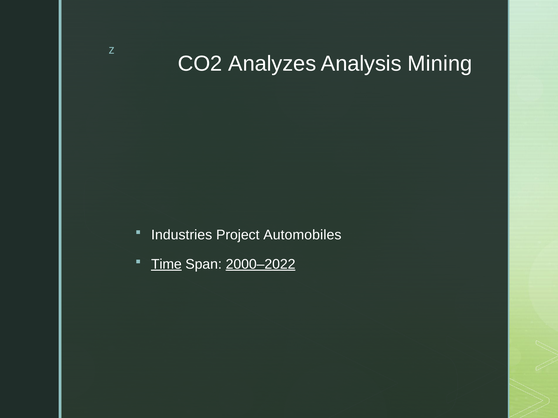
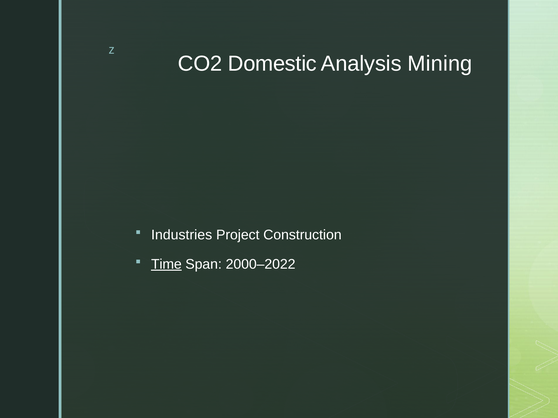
Analyzes: Analyzes -> Domestic (272, 64)
Automobiles: Automobiles -> Construction (302, 235)
2000–2022 underline: present -> none (261, 264)
